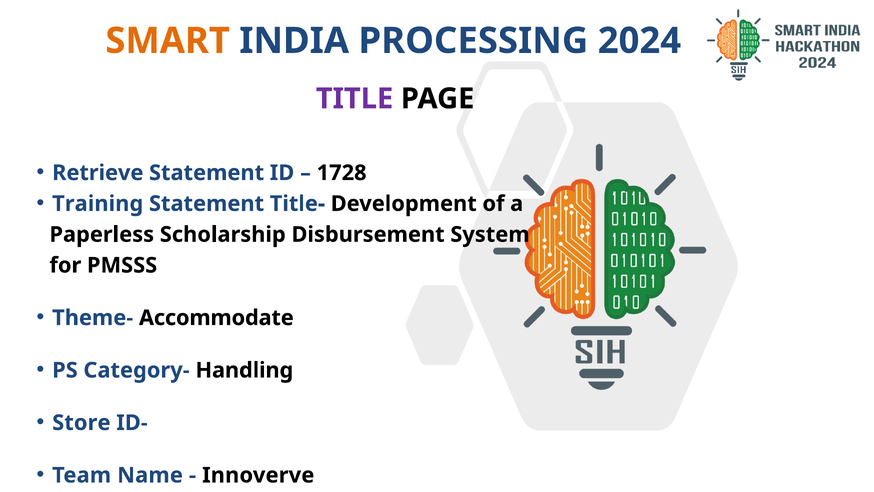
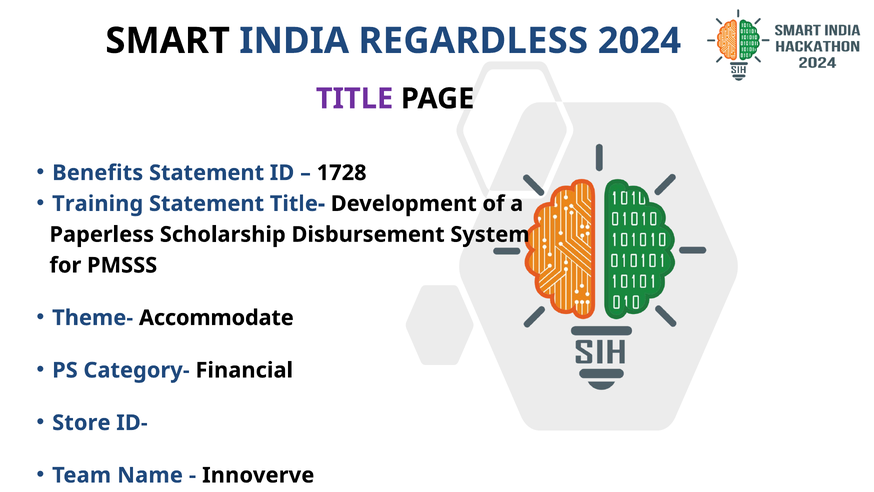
SMART colour: orange -> black (168, 41)
PROCESSING: PROCESSING -> REGARDLESS (473, 41)
Retrieve: Retrieve -> Benefits (98, 173)
Handling: Handling -> Financial (244, 370)
